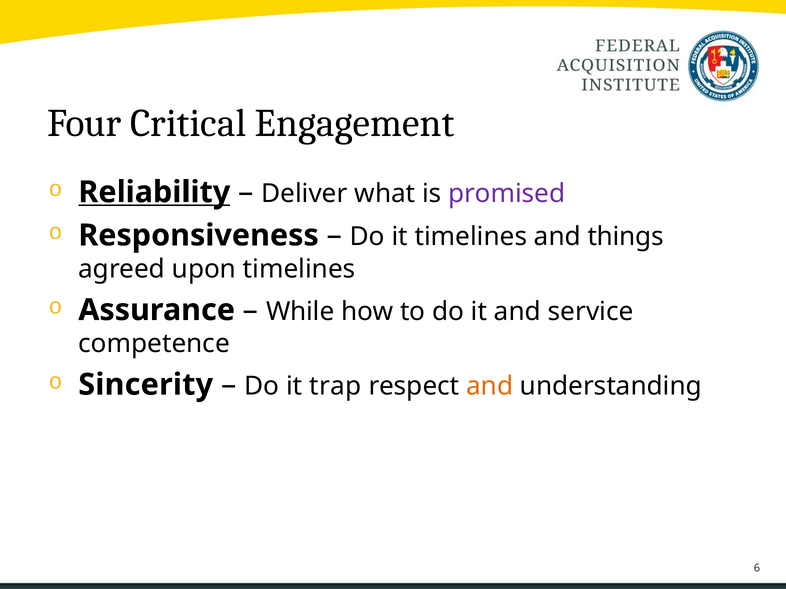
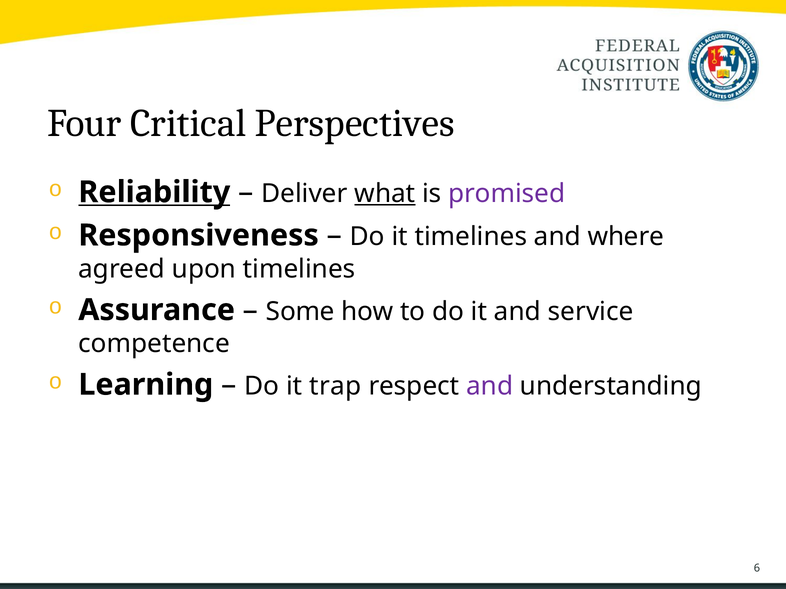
Engagement: Engagement -> Perspectives (355, 124)
what underline: none -> present (385, 194)
things: things -> where (626, 237)
While: While -> Some (300, 312)
Sincerity: Sincerity -> Learning (146, 385)
and colour: orange -> purple (490, 386)
